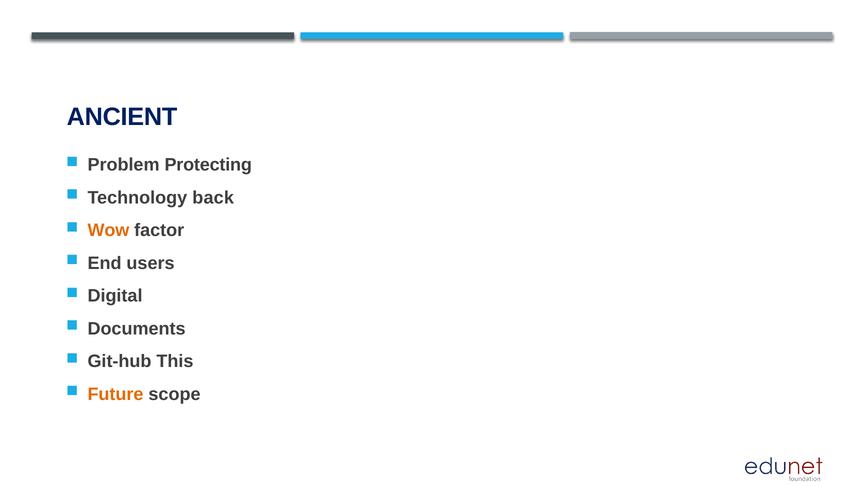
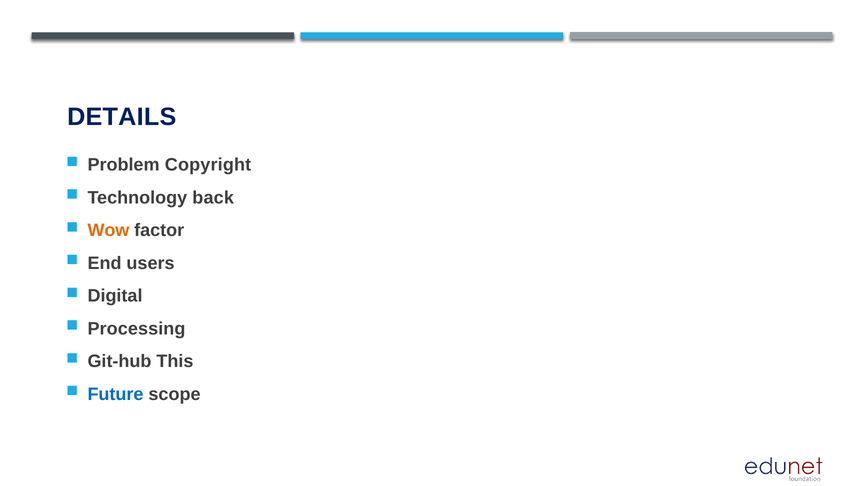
ANCIENT: ANCIENT -> DETAILS (122, 117)
Protecting: Protecting -> Copyright (208, 165)
Documents: Documents -> Processing (136, 329)
Future colour: orange -> blue (115, 394)
